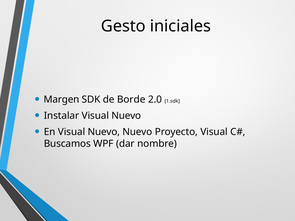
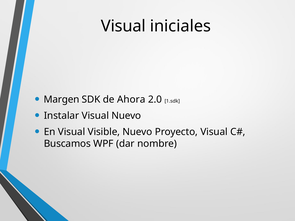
Gesto: Gesto -> Visual (123, 26)
Borde: Borde -> Ahora (131, 100)
En Visual Nuevo: Nuevo -> Visible (104, 132)
